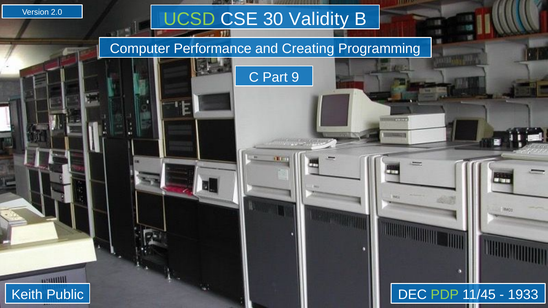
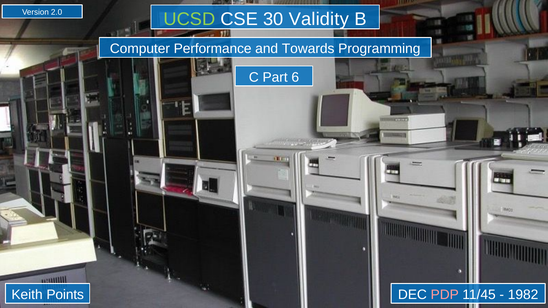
Creating: Creating -> Towards (308, 49)
9: 9 -> 6 (295, 77)
Public: Public -> Points (65, 295)
PDP colour: light green -> pink (445, 295)
1933: 1933 -> 1982 (523, 295)
